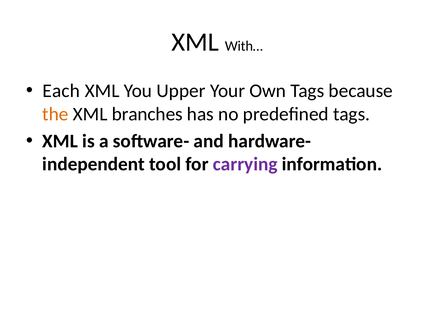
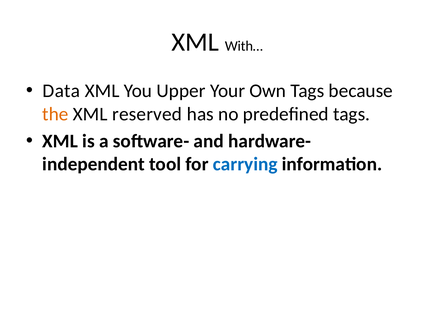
Each: Each -> Data (61, 91)
branches: branches -> reserved (147, 114)
carrying colour: purple -> blue (245, 164)
